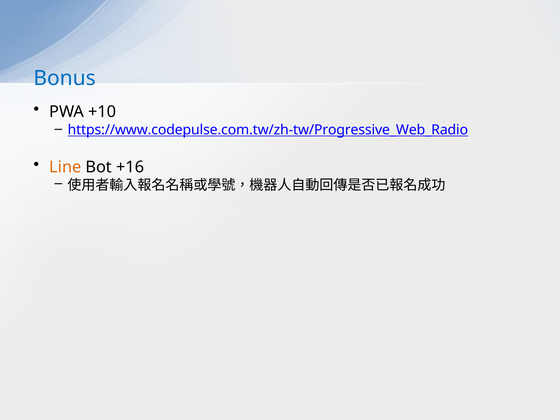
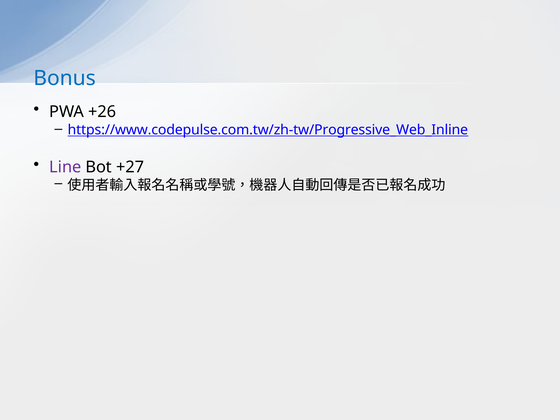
+10: +10 -> +26 (102, 112)
https://www.codepulse.com.tw/zh-tw/Progressive_Web_Radio: https://www.codepulse.com.tw/zh-tw/Progressive_Web_Radio -> https://www.codepulse.com.tw/zh-tw/Progressive_Web_Inline (268, 130)
Line colour: orange -> purple (65, 167)
+16: +16 -> +27 (130, 167)
